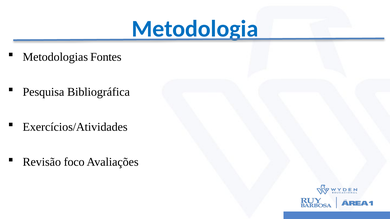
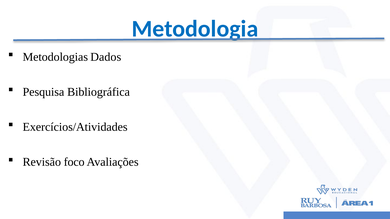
Fontes: Fontes -> Dados (106, 57)
